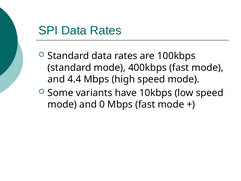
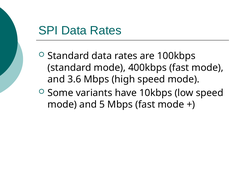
4.4: 4.4 -> 3.6 (74, 79)
0: 0 -> 5 (102, 104)
